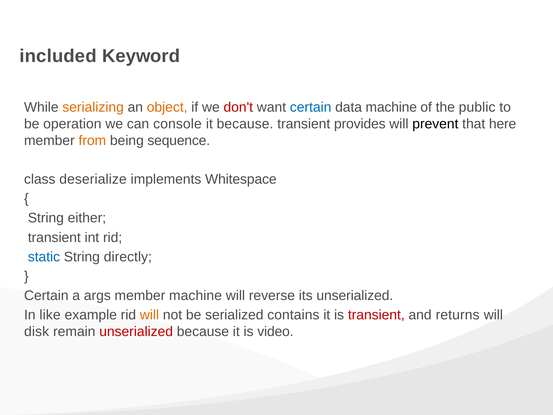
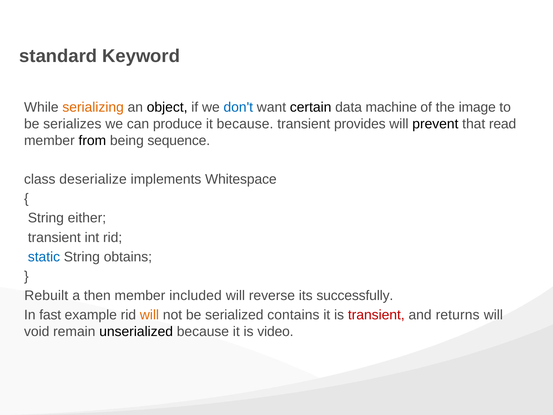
included: included -> standard (58, 56)
object colour: orange -> black (167, 107)
don't colour: red -> blue (238, 107)
certain colour: blue -> black (311, 107)
public: public -> image (477, 107)
operation: operation -> serializes (72, 124)
console: console -> produce (178, 124)
here: here -> read (503, 124)
from colour: orange -> black (92, 141)
directly: directly -> obtains (128, 257)
Certain: Certain -> Rebuilt (46, 295)
args: args -> then (97, 295)
member machine: machine -> included (196, 295)
its unserialized: unserialized -> successfully (355, 295)
like: like -> fast (50, 315)
disk: disk -> void (37, 331)
unserialized colour: red -> black (136, 331)
